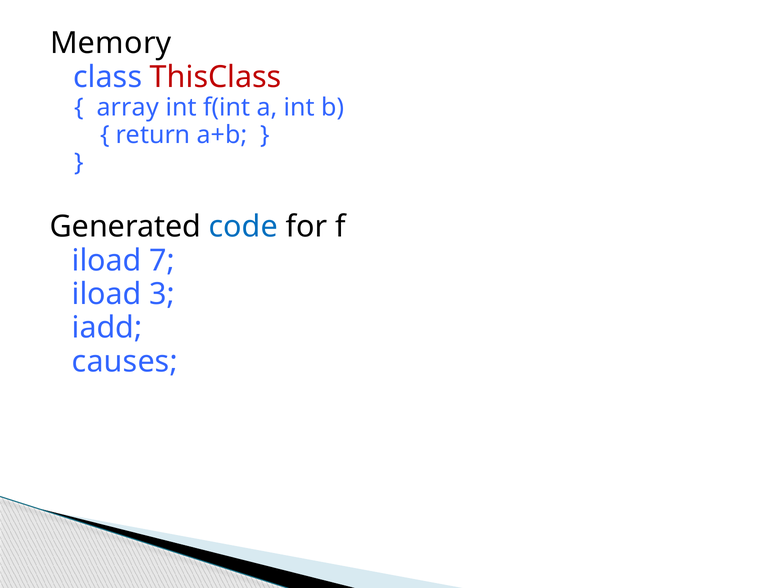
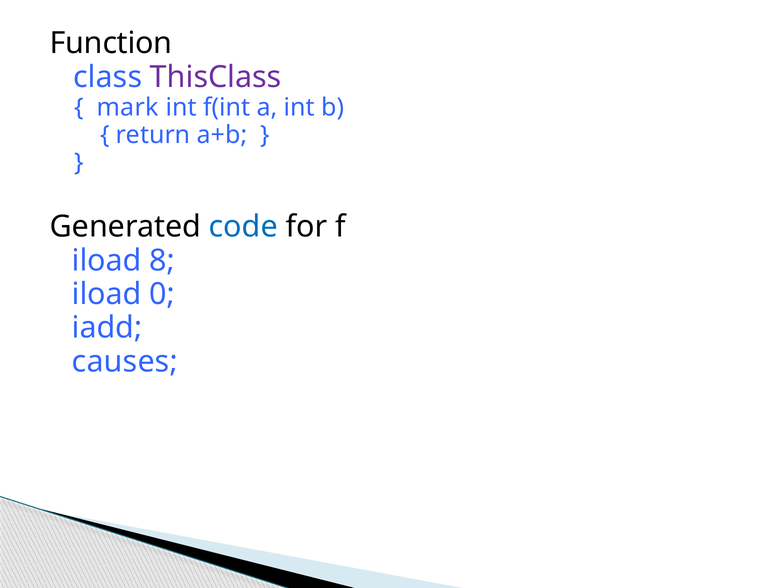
Memory: Memory -> Function (111, 43)
ThisClass colour: red -> purple (216, 77)
array: array -> mark (128, 107)
7: 7 -> 8 (162, 261)
3: 3 -> 0 (162, 294)
